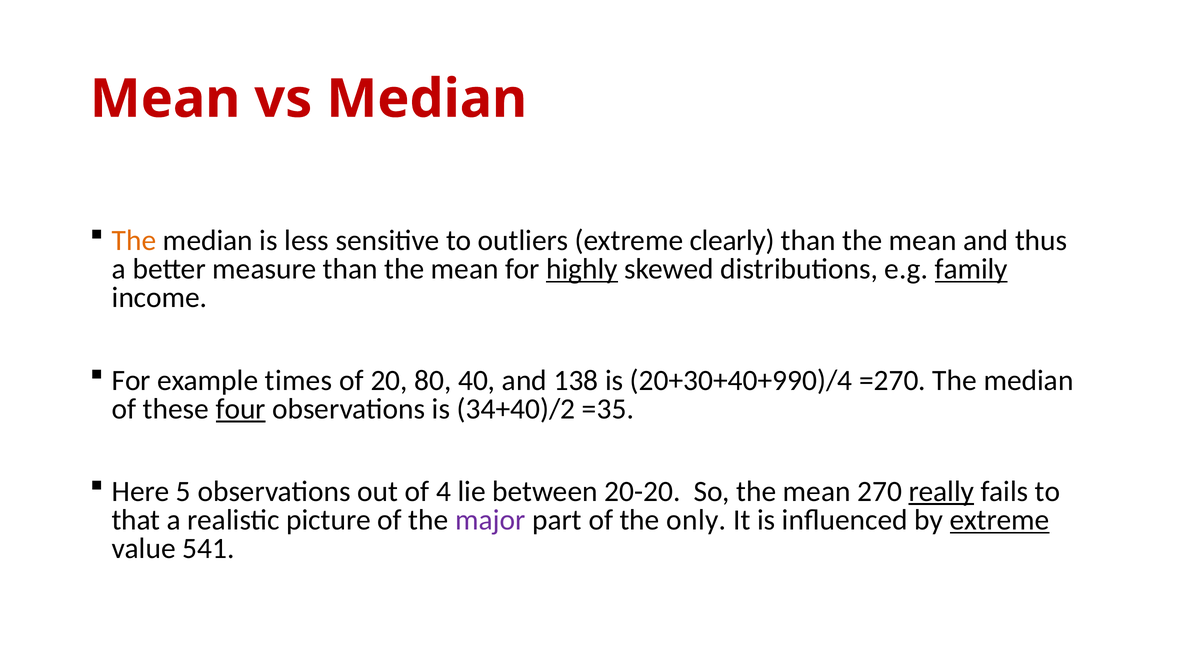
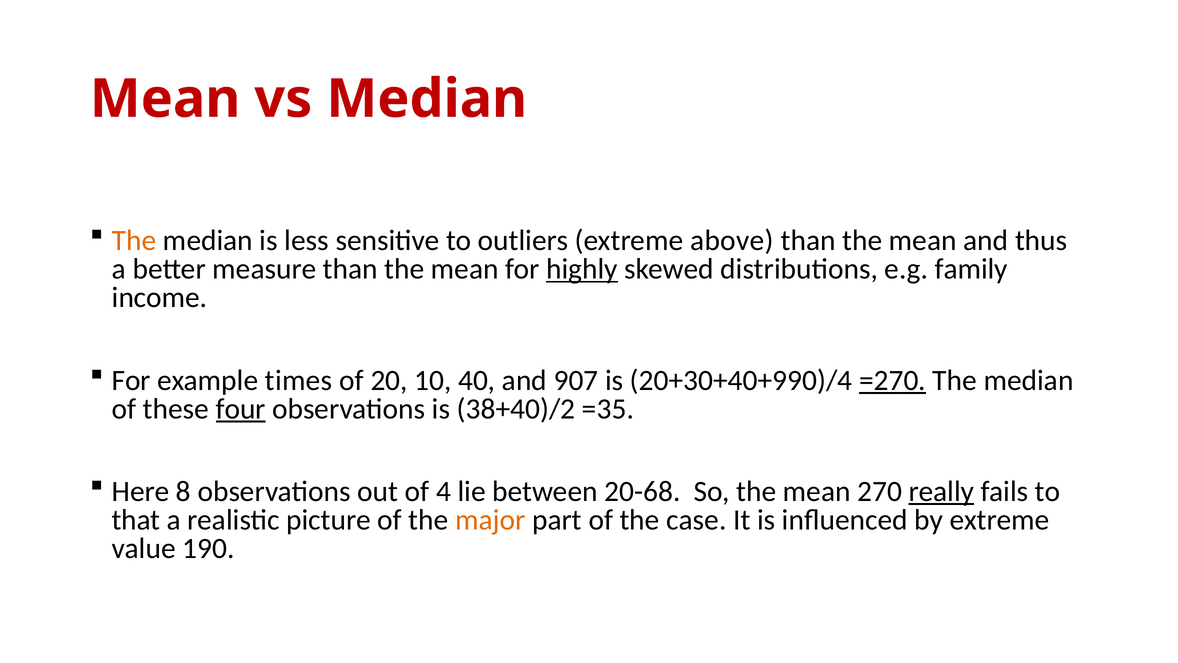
clearly: clearly -> above (732, 240)
family underline: present -> none (971, 269)
80: 80 -> 10 (433, 380)
138: 138 -> 907 (576, 380)
=270 underline: none -> present (892, 380)
34+40)/2: 34+40)/2 -> 38+40)/2 (516, 409)
5: 5 -> 8 (183, 491)
20-20: 20-20 -> 20-68 (642, 491)
major colour: purple -> orange (490, 520)
only: only -> case (696, 520)
extreme underline: present -> none (1000, 520)
541: 541 -> 190 (208, 548)
